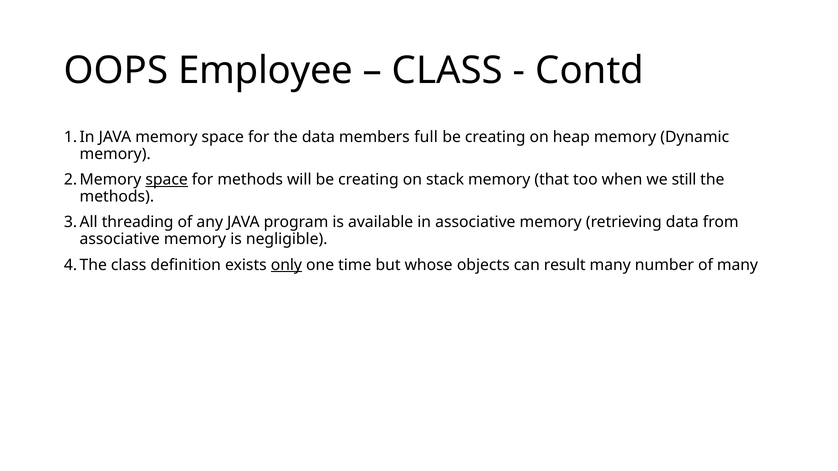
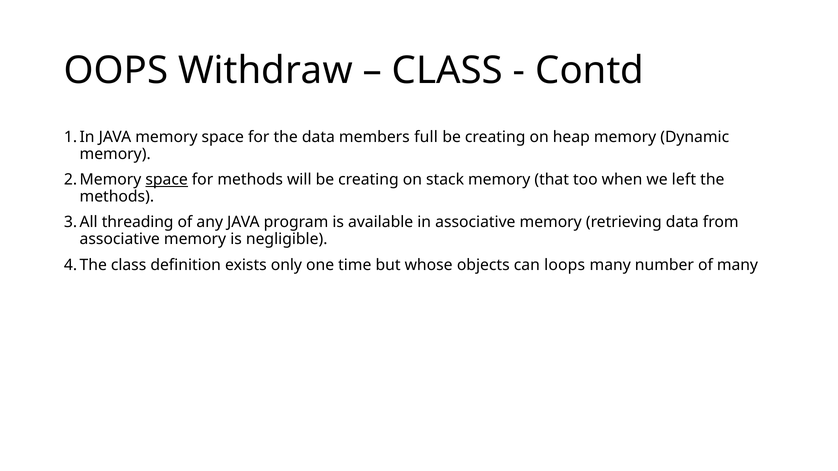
Employee: Employee -> Withdraw (265, 70)
still: still -> left (684, 180)
only underline: present -> none (286, 265)
result: result -> loops (565, 265)
